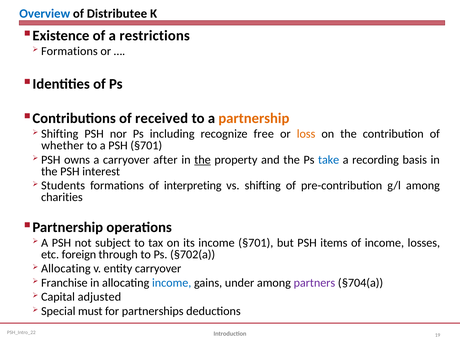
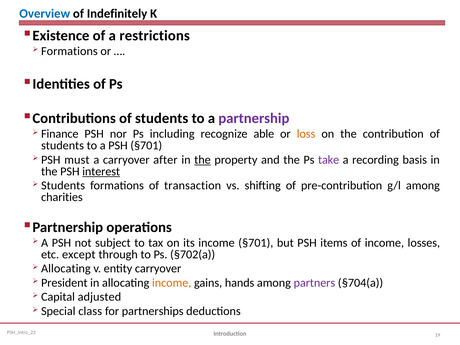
Distributee: Distributee -> Indefinitely (117, 14)
received: received -> students (162, 118)
partnership colour: orange -> purple (254, 118)
Shifting: Shifting -> Finance (60, 134)
free: free -> able (264, 134)
whether: whether -> students (63, 146)
owns: owns -> must (77, 160)
take colour: blue -> purple (329, 160)
interest underline: none -> present (101, 171)
interpreting: interpreting -> transaction (193, 186)
foreign: foreign -> except (79, 254)
Franchise: Franchise -> President (64, 283)
income colour: blue -> orange (172, 283)
under: under -> hands (240, 283)
must: must -> class (90, 311)
